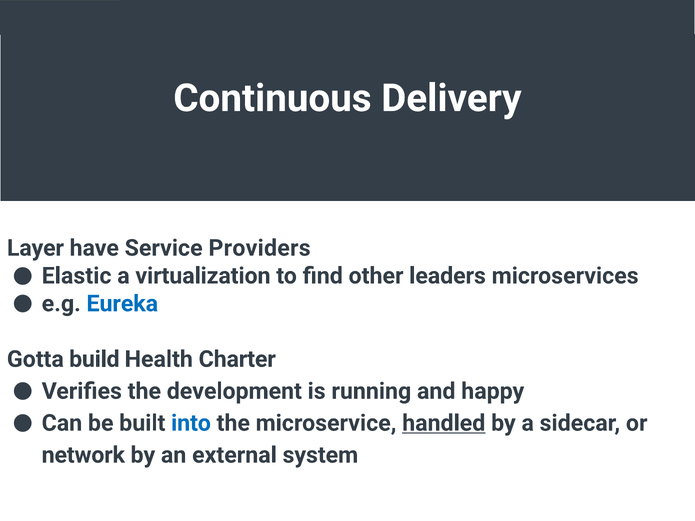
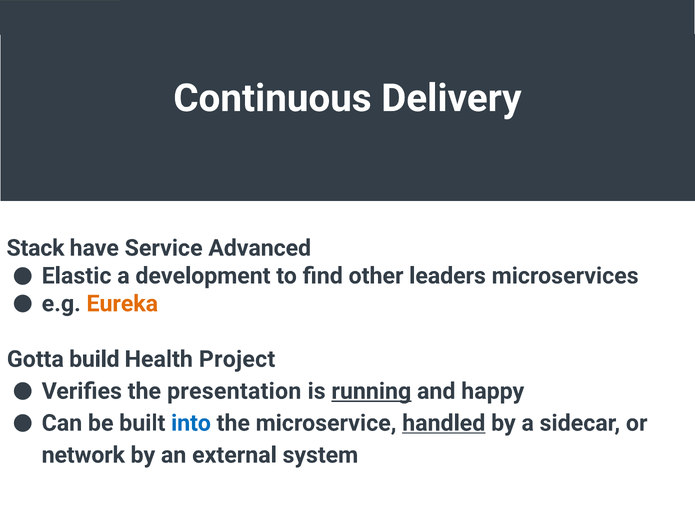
Layer: Layer -> Stack (35, 248)
Providers: Providers -> Advanced (260, 248)
virtualization: virtualization -> development (203, 276)
Eureka colour: blue -> orange (122, 304)
Charter: Charter -> Project (237, 359)
development: development -> presentation (234, 391)
running underline: none -> present (371, 391)
